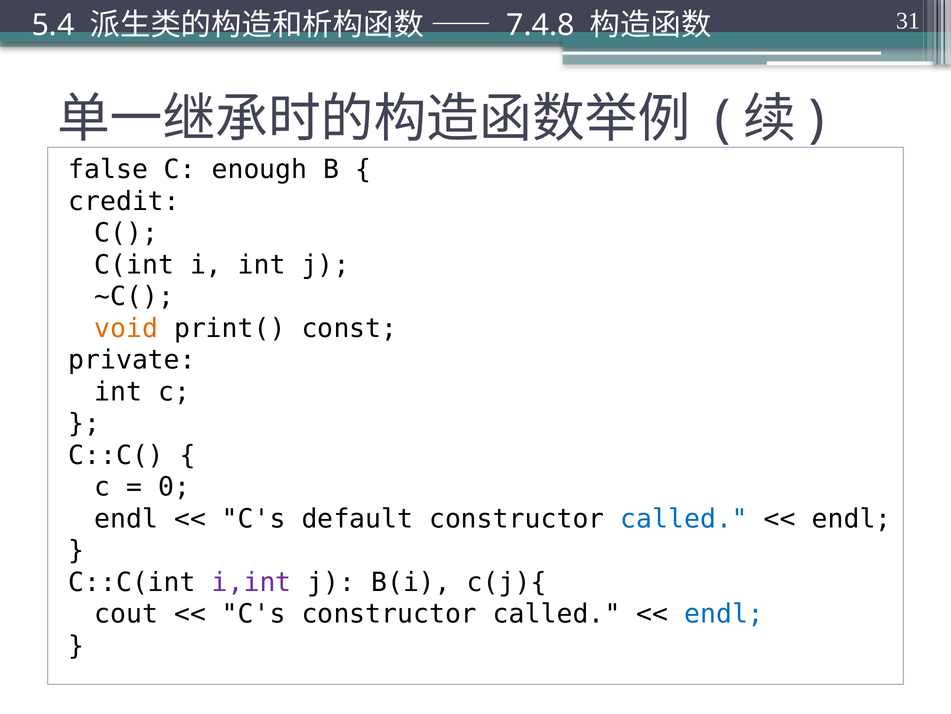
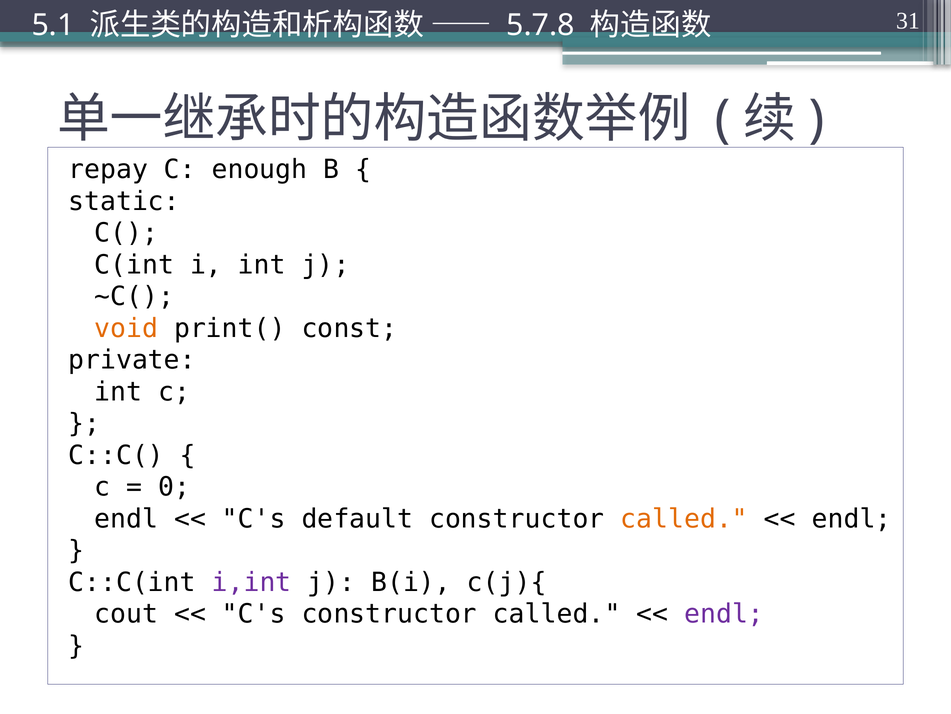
5.4: 5.4 -> 5.1 (53, 25)
7.4.8: 7.4.8 -> 5.7.8 (540, 25)
false: false -> repay (108, 169)
credit: credit -> static (124, 201)
called colour: blue -> orange (684, 518)
endl colour: blue -> purple (724, 613)
